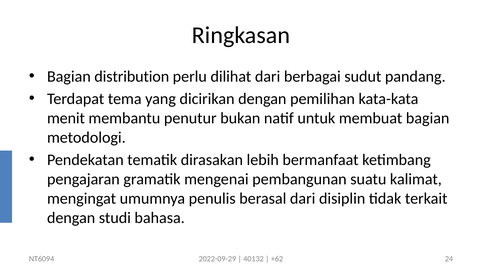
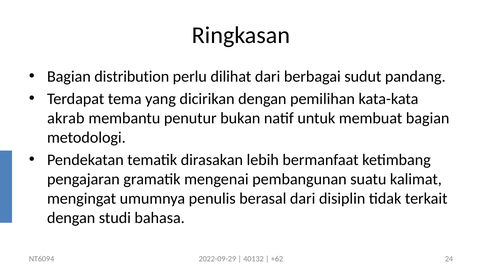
menit: menit -> akrab (66, 118)
